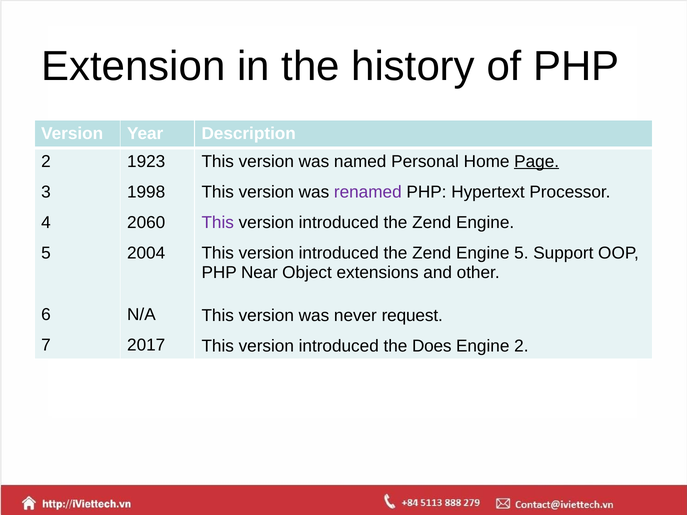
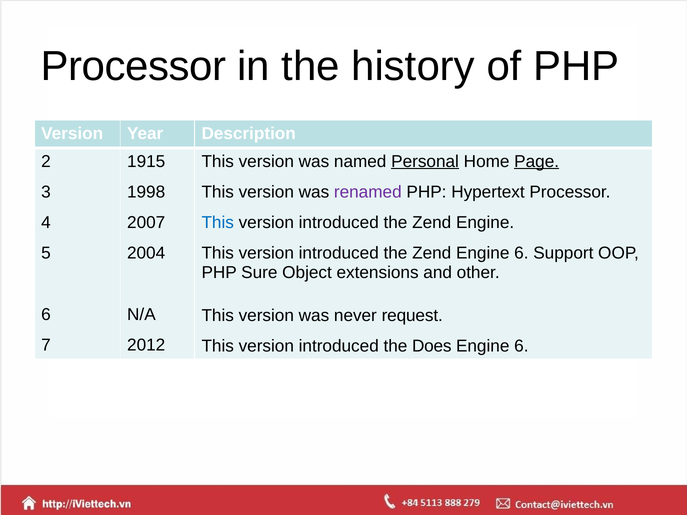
Extension: Extension -> Processor (134, 67)
1923: 1923 -> 1915 (146, 161)
Personal underline: none -> present (425, 161)
2060: 2060 -> 2007 (146, 223)
This colour: purple -> blue (218, 223)
Zend Engine 5: 5 -> 6 (521, 253)
Near: Near -> Sure (259, 273)
2017: 2017 -> 2012 (146, 345)
2: 2 -> 6 (521, 346)
